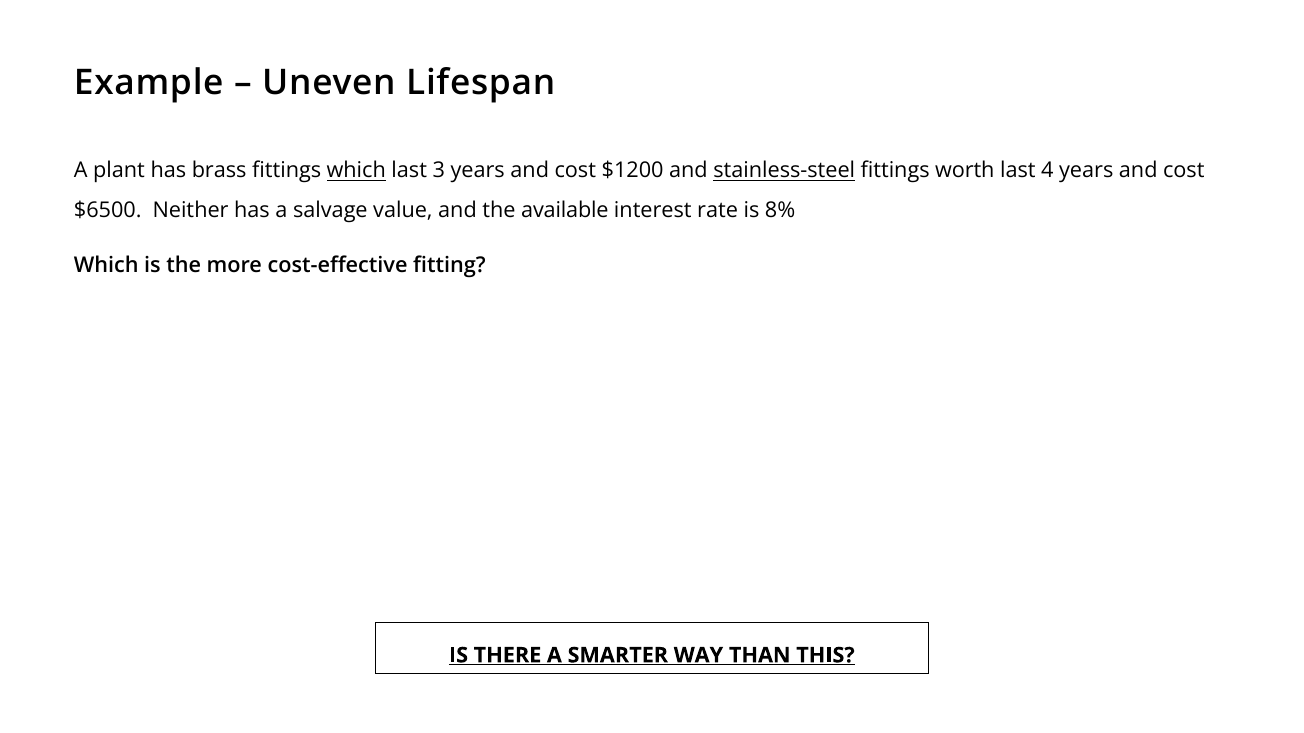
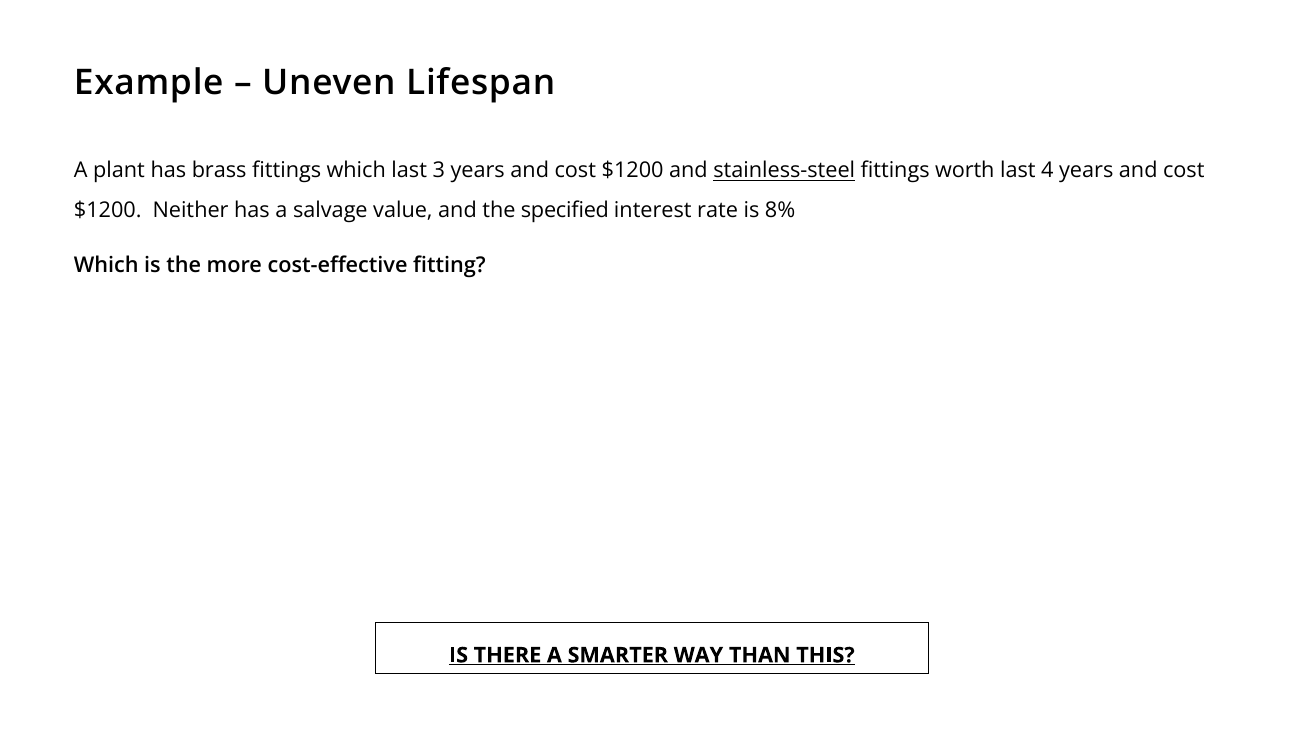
which underline: present -> none (356, 171)
$6500: $6500 -> $1200 (108, 210)
available: available -> specified (565, 210)
